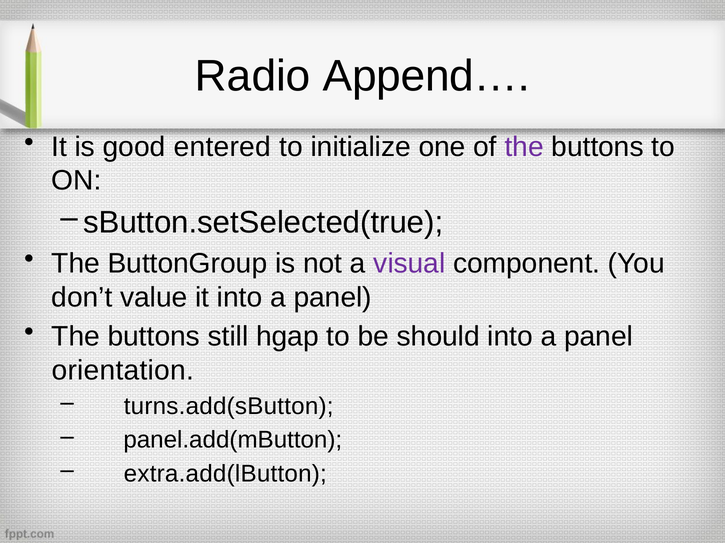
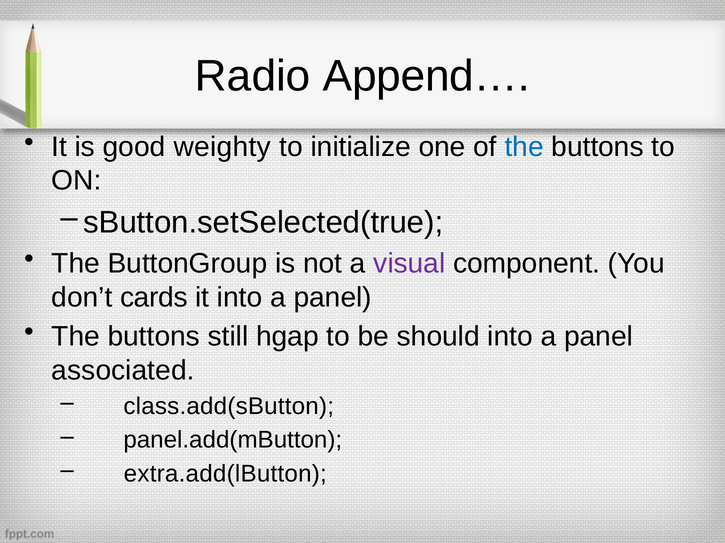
entered: entered -> weighty (222, 147)
the colour: purple -> blue (524, 147)
value: value -> cards (154, 298)
orientation: orientation -> associated (123, 371)
turns.add(sButton: turns.add(sButton -> class.add(sButton (229, 407)
